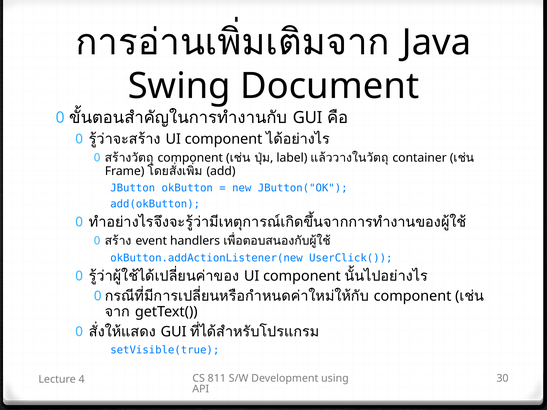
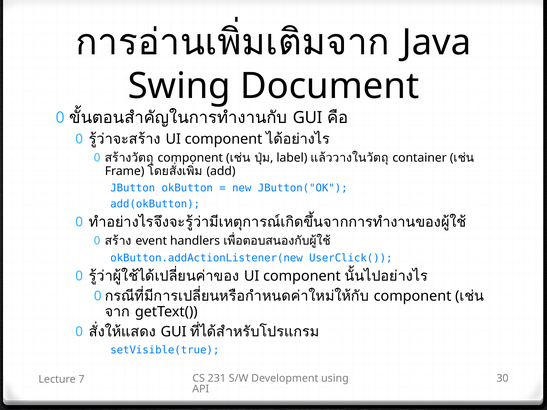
811: 811 -> 231 (217, 379)
4: 4 -> 7 (82, 379)
